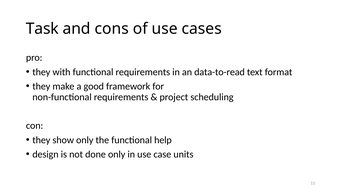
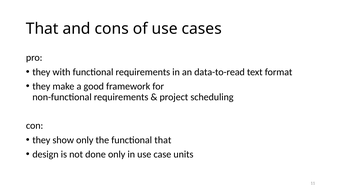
Task: Task -> That (42, 29)
functional help: help -> that (163, 140)
